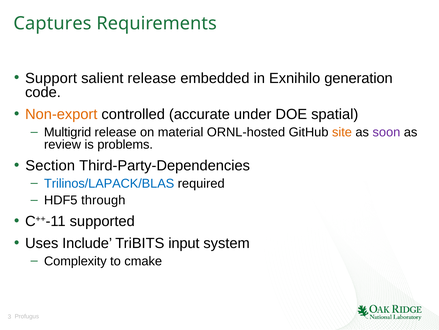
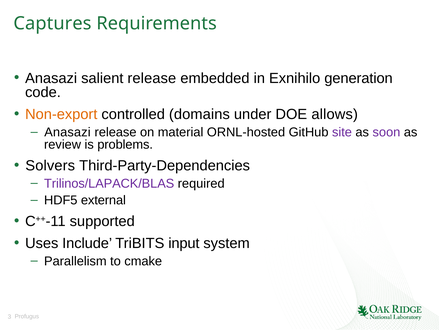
Support: Support -> Anasazi (51, 78)
accurate: accurate -> domains (199, 114)
spatial: spatial -> allows (335, 114)
Multigrid: Multigrid -> Anasazi (67, 132)
site colour: orange -> purple (342, 132)
Section: Section -> Solvers (50, 165)
Trilinos/LAPACK/BLAS colour: blue -> purple (109, 183)
through: through -> external (103, 200)
Complexity: Complexity -> Parallelism (75, 261)
